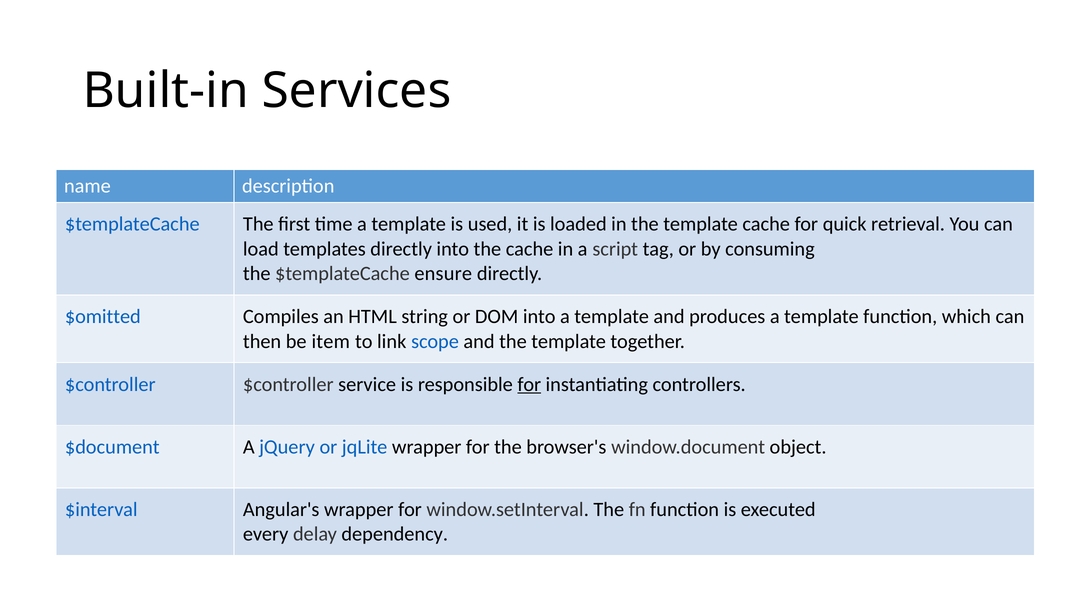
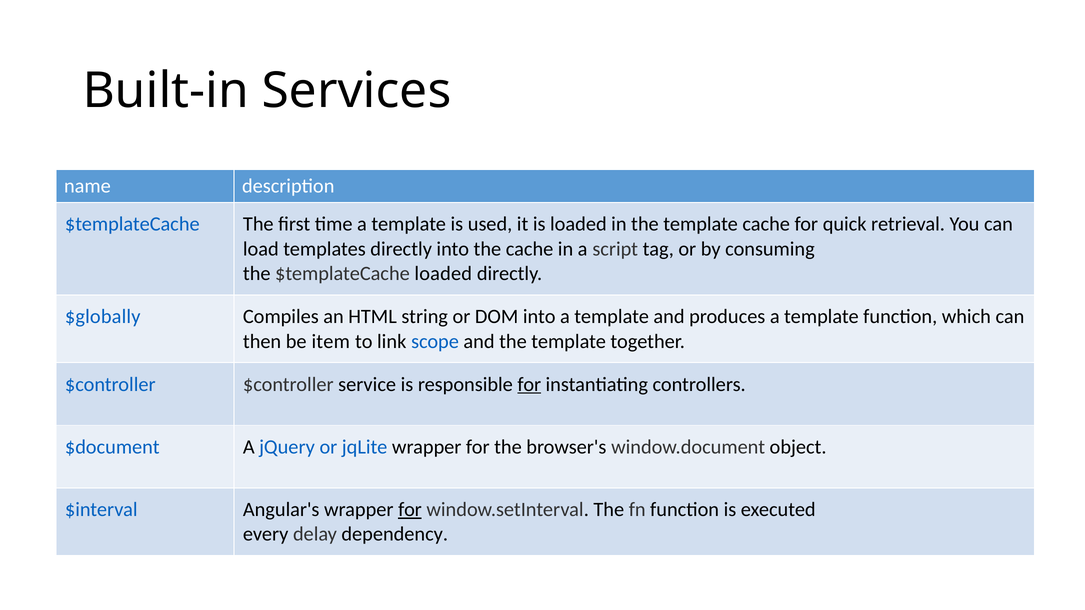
$templateCache ensure: ensure -> loaded (443, 274)
$omitted: $omitted -> $globally (103, 317)
for underline: none -> present (410, 510)
